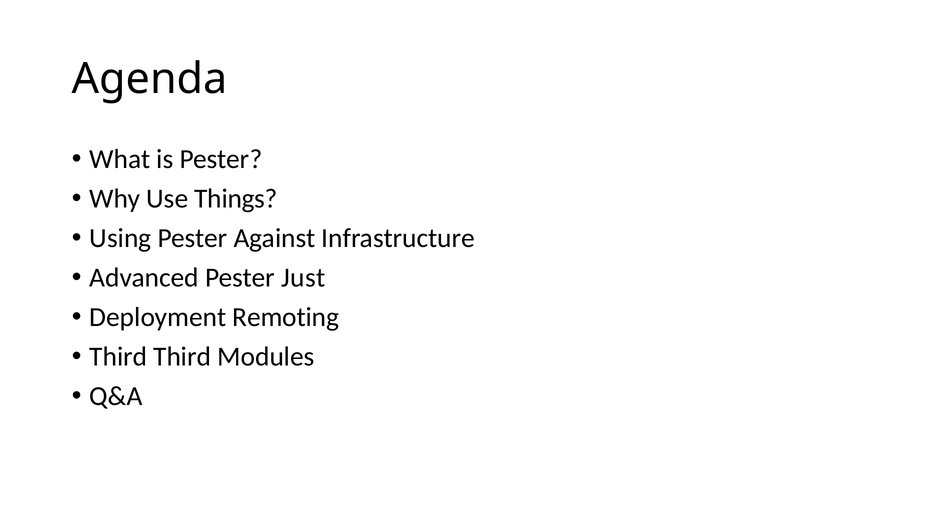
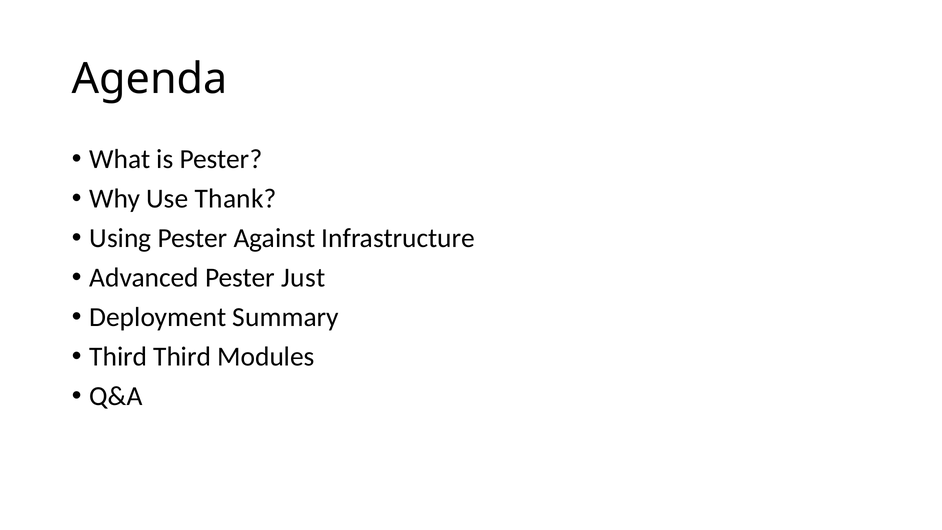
Things: Things -> Thank (236, 199)
Remoting: Remoting -> Summary (286, 317)
